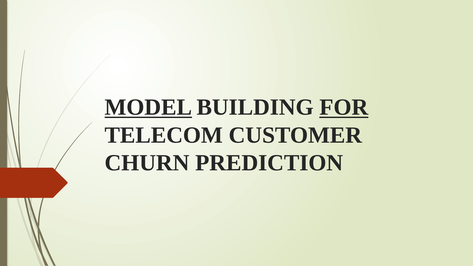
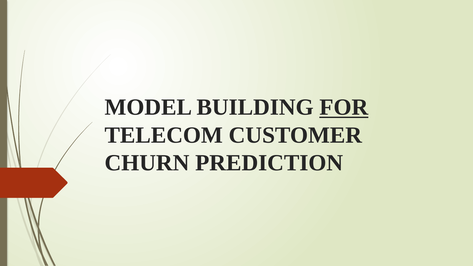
MODEL underline: present -> none (148, 107)
